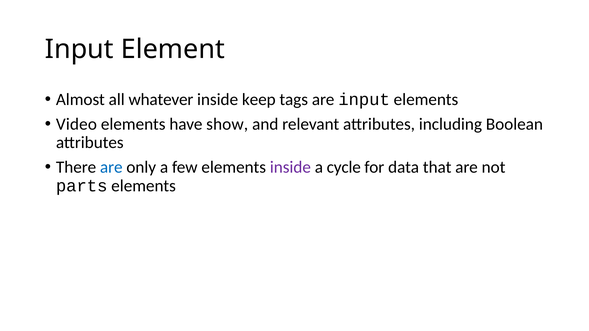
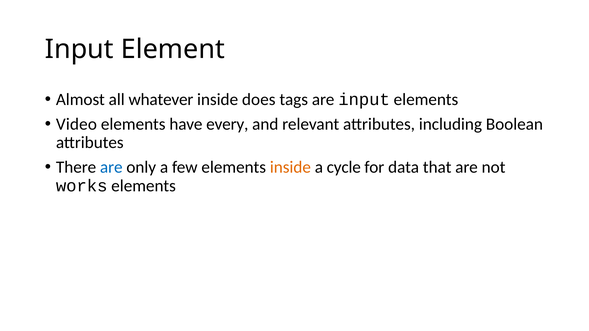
keep: keep -> does (259, 100)
show: show -> every (227, 124)
inside colour: purple -> orange (290, 167)
parts: parts -> works (82, 186)
